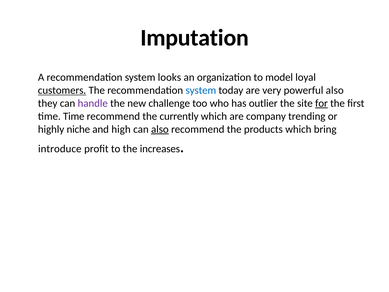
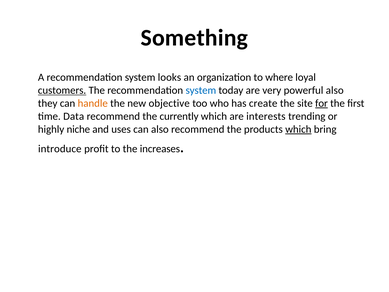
Imputation: Imputation -> Something (194, 38)
model: model -> where (279, 77)
handle colour: purple -> orange (93, 103)
challenge: challenge -> objective (169, 103)
outlier: outlier -> create (263, 103)
time Time: Time -> Data (74, 116)
company: company -> interests (266, 116)
high: high -> uses (121, 129)
also underline: present -> none (160, 129)
which underline: none -> present (298, 129)
